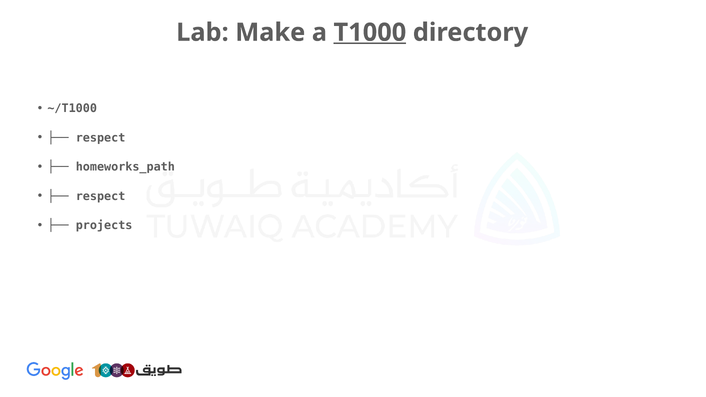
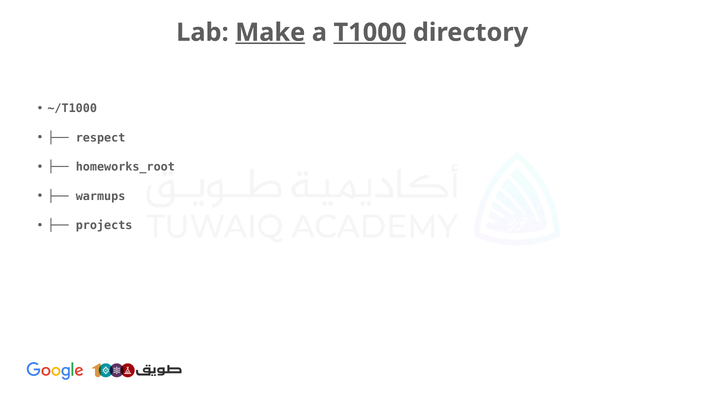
Make underline: none -> present (270, 32)
homeworks_path: homeworks_path -> homeworks_root (125, 167)
respect: respect -> warmups (101, 196)
